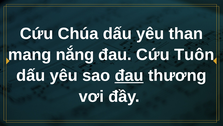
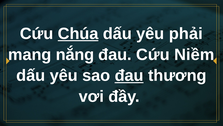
Chúa underline: none -> present (78, 34)
than: than -> phải (186, 34)
Tuôn: Tuôn -> Niềm (194, 54)
